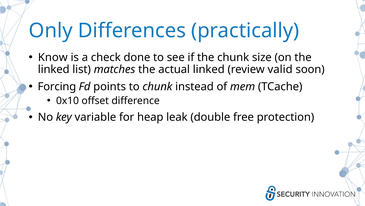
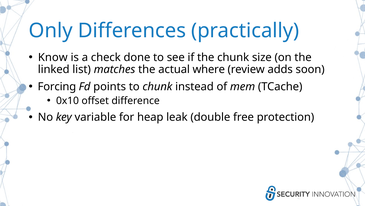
actual linked: linked -> where (209, 69)
valid: valid -> adds (280, 69)
